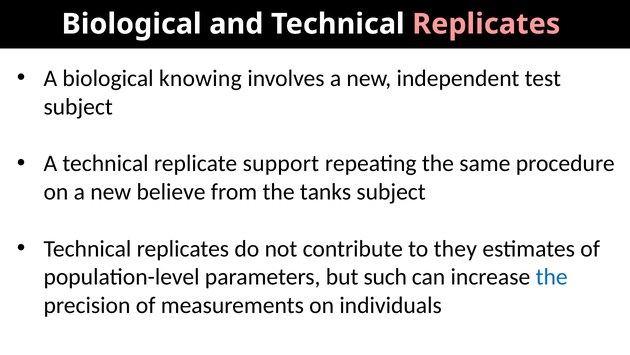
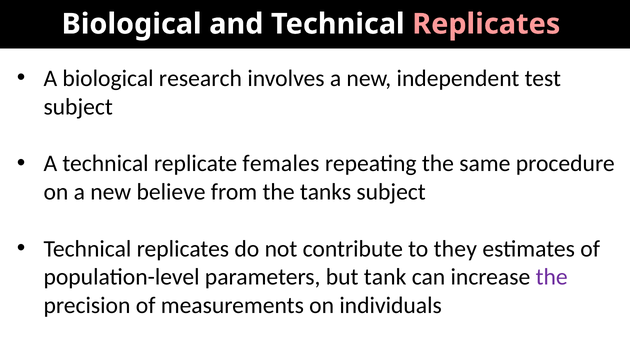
knowing: knowing -> research (200, 78)
support: support -> females (281, 163)
such: such -> tank (385, 277)
the colour: blue -> purple (552, 277)
